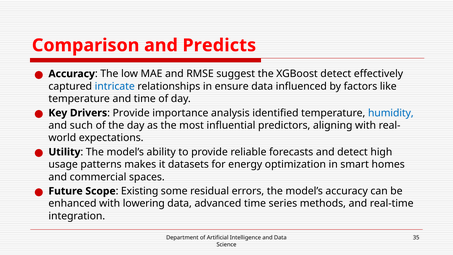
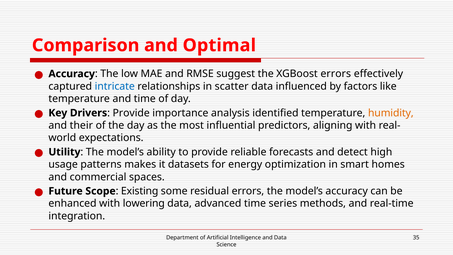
Predicts: Predicts -> Optimal (219, 45)
XGBoost detect: detect -> errors (336, 74)
ensure: ensure -> scatter (232, 86)
humidity colour: blue -> orange (391, 113)
such: such -> their (81, 125)
